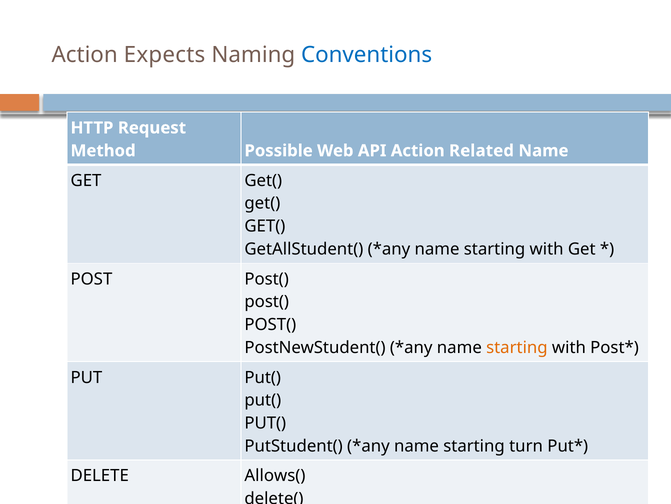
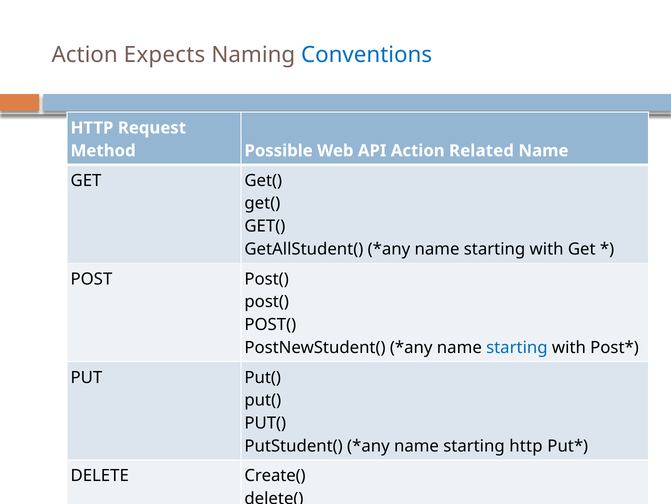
starting colour: orange -> blue (517, 347)
starting turn: turn -> http (526, 445)
Allows(: Allows( -> Create( (275, 475)
